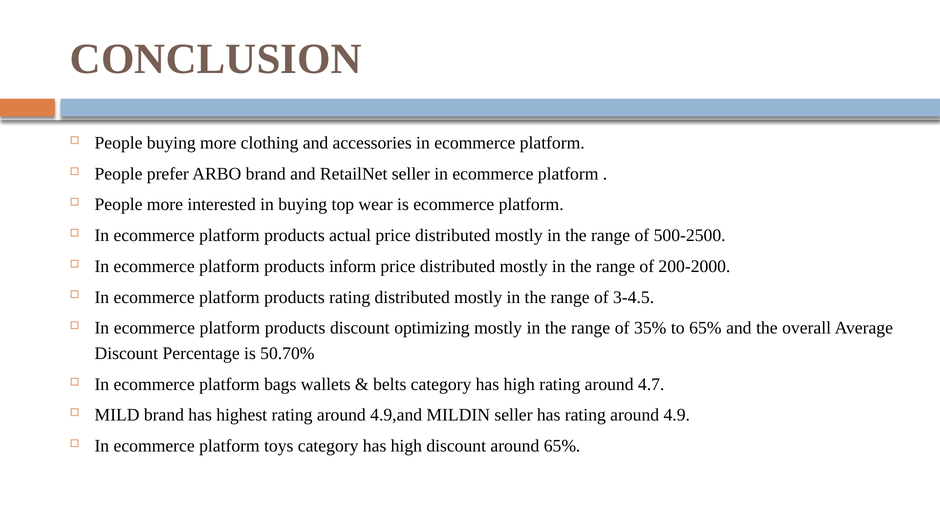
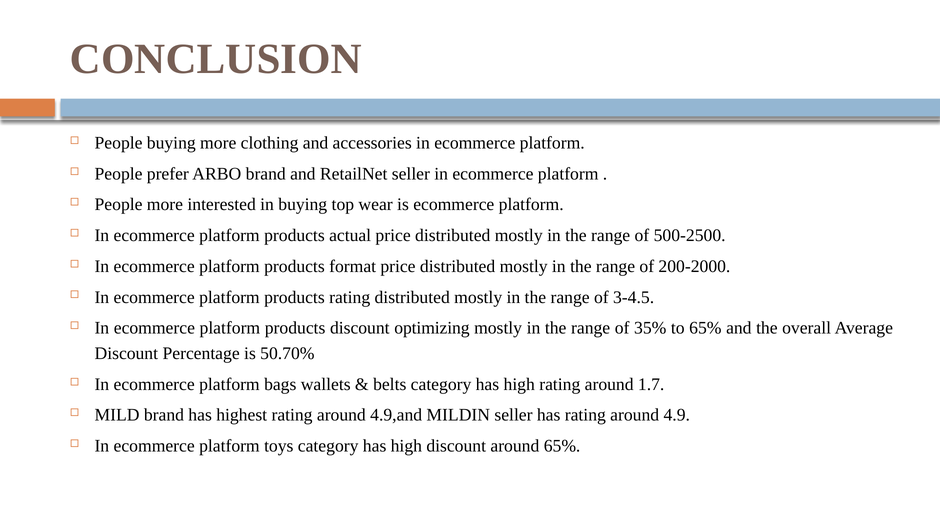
inform: inform -> format (353, 266)
4.7: 4.7 -> 1.7 (651, 384)
